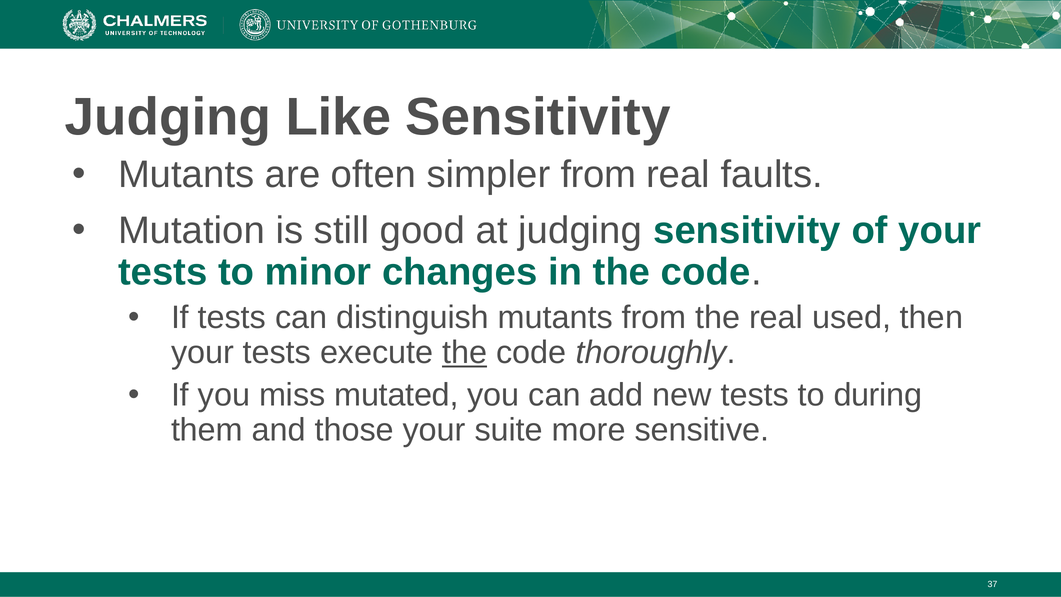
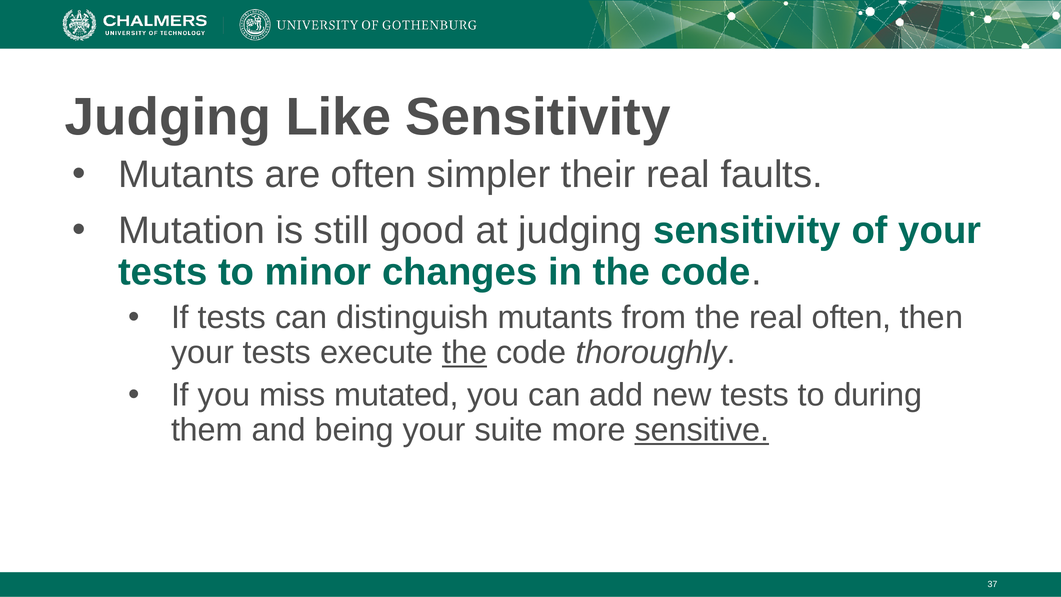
simpler from: from -> their (598, 175)
real used: used -> often (852, 318)
those: those -> being (354, 430)
sensitive underline: none -> present (702, 430)
